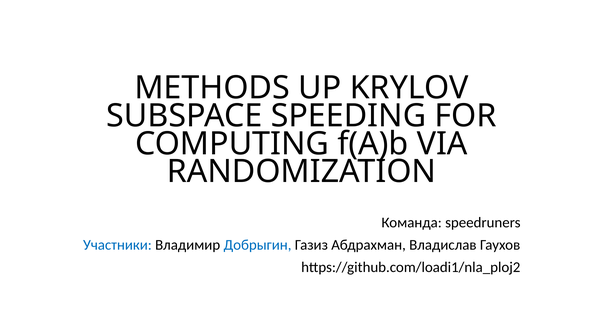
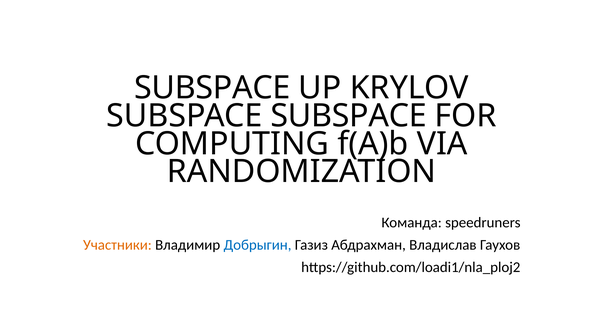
METHODS: METHODS -> SUBSPACE (212, 88)
SUBSPACE SPEEDING: SPEEDING -> SUBSPACE (349, 116)
Участники colour: blue -> orange (117, 245)
